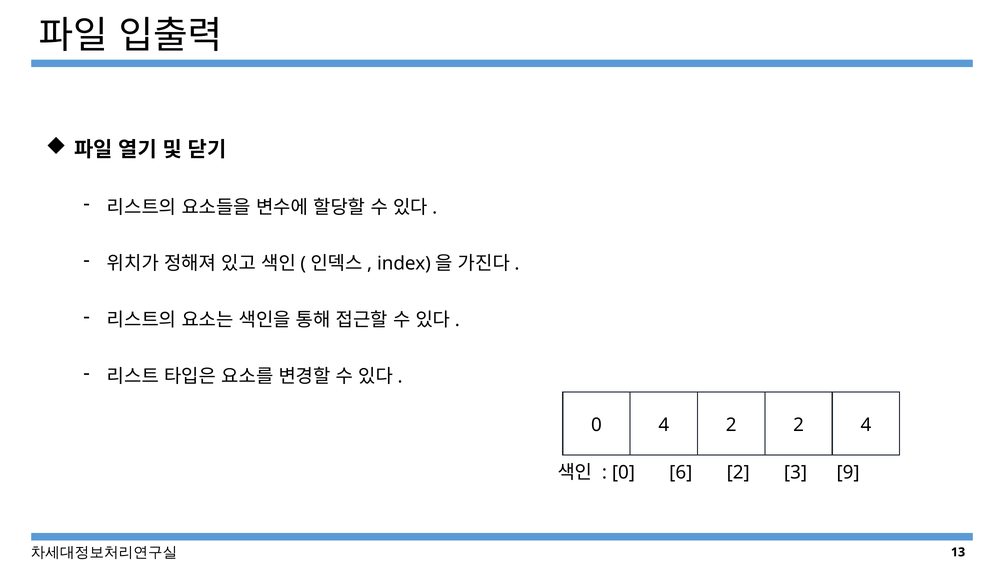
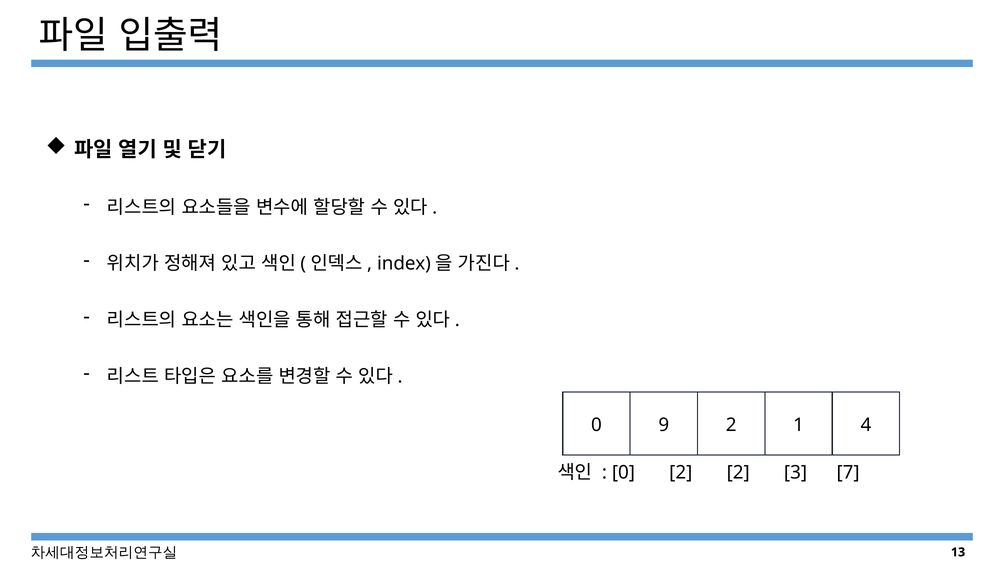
0 4: 4 -> 9 (664, 425)
2 2: 2 -> 1 (799, 425)
0 6: 6 -> 2 (681, 473)
9: 9 -> 7 (848, 473)
